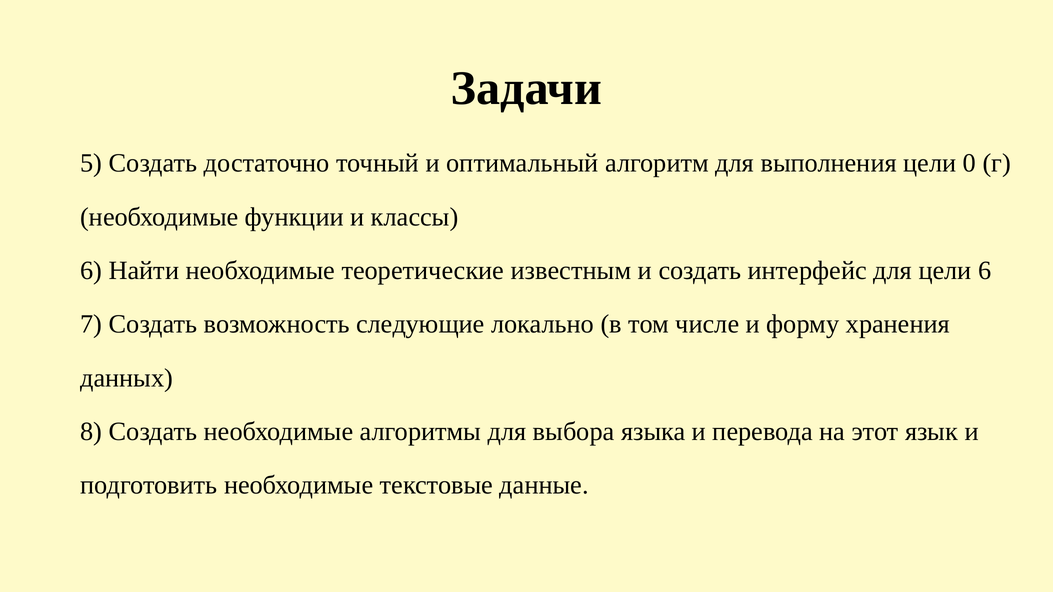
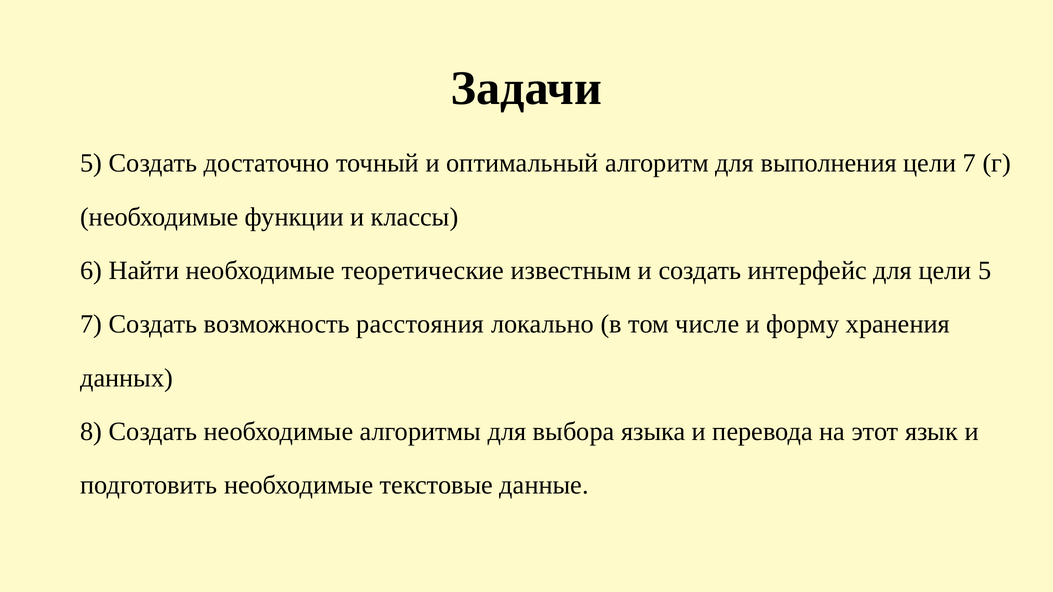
цели 0: 0 -> 7 (970, 163)
цели 6: 6 -> 5 (985, 271)
следующие: следующие -> расстояния (420, 324)
